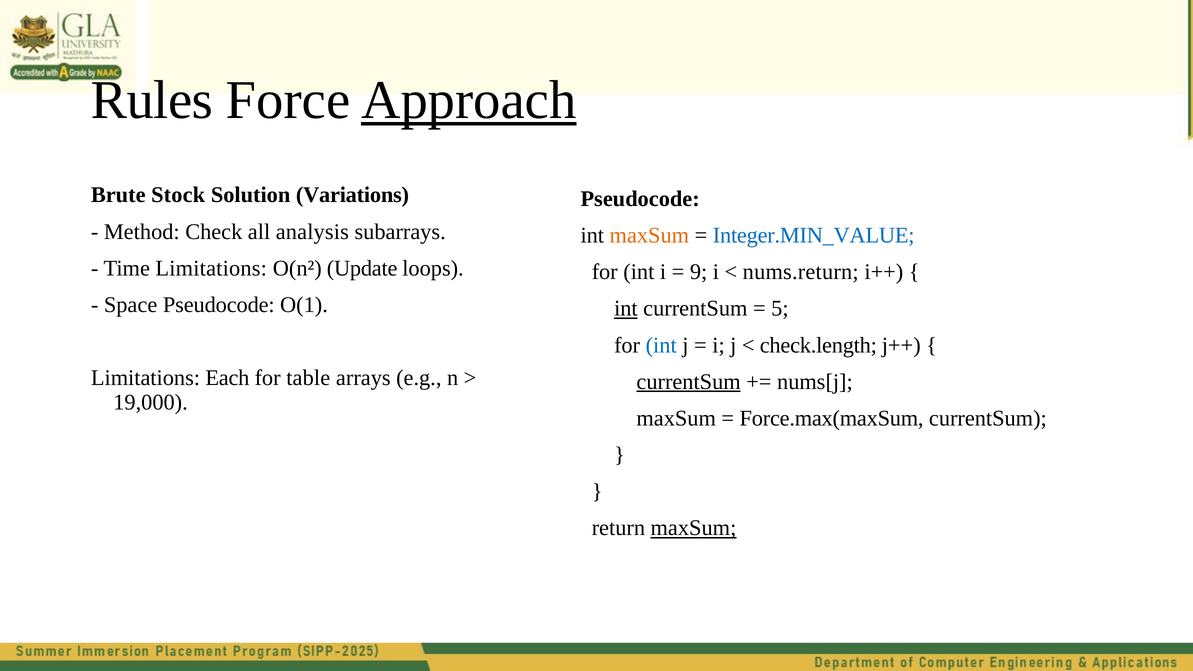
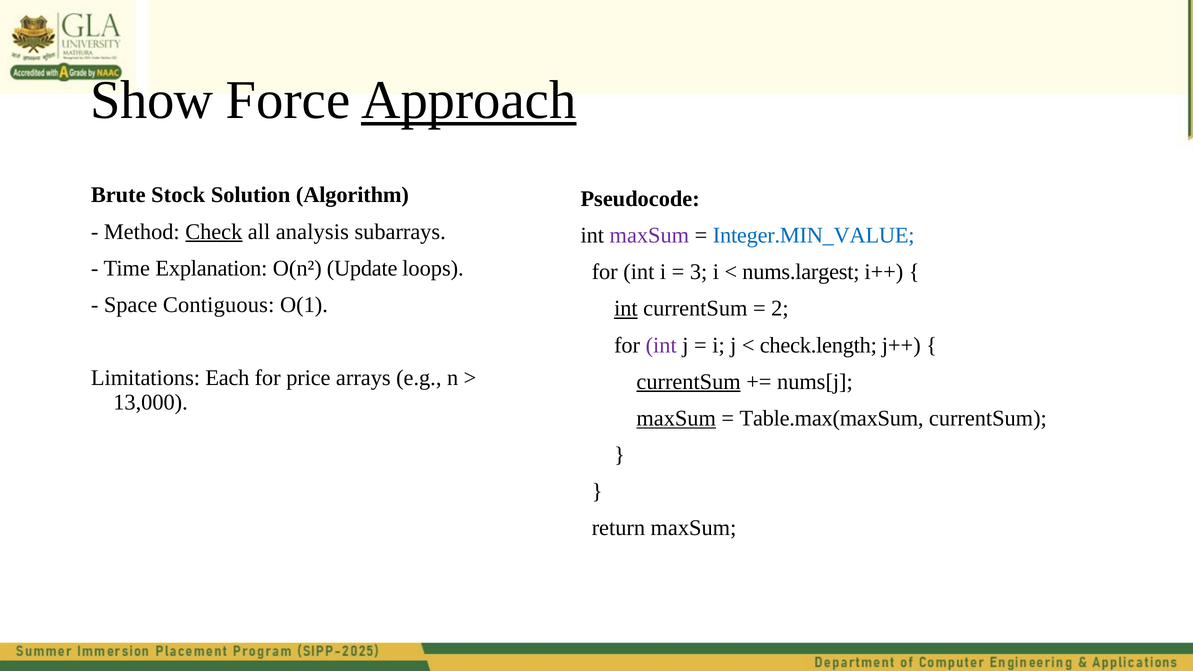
Rules: Rules -> Show (152, 100)
Variations: Variations -> Algorithm (352, 195)
Check underline: none -> present (214, 232)
maxSum colour: orange -> purple (649, 235)
Time Limitations: Limitations -> Explanation (211, 268)
9: 9 -> 3 (699, 272)
nums.return: nums.return -> nums.largest (801, 272)
Space Pseudocode: Pseudocode -> Contiguous (219, 305)
5: 5 -> 2 (780, 309)
int colour: blue -> purple (661, 345)
table: table -> price (308, 378)
19,000: 19,000 -> 13,000 (151, 402)
maxSum underline: none -> present (676, 418)
Force.max(maxSum: Force.max(maxSum -> Table.max(maxSum (832, 418)
maxSum underline: present -> none (693, 528)
